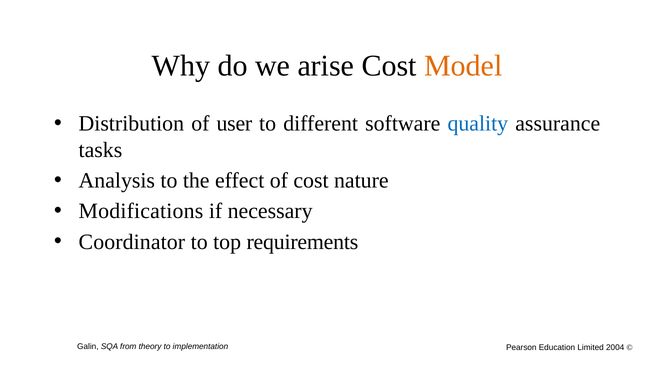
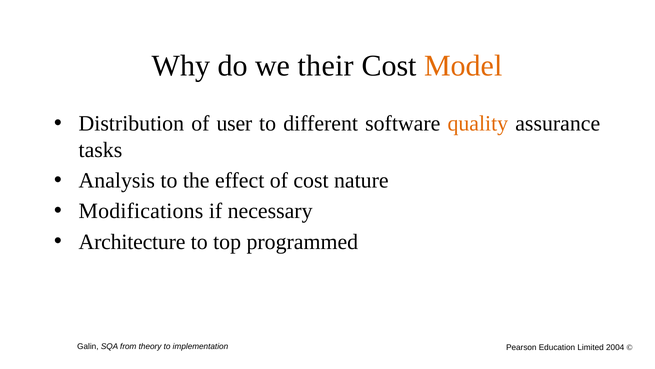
arise: arise -> their (326, 66)
quality colour: blue -> orange (478, 124)
Coordinator: Coordinator -> Architecture (132, 241)
requirements: requirements -> programmed (302, 241)
